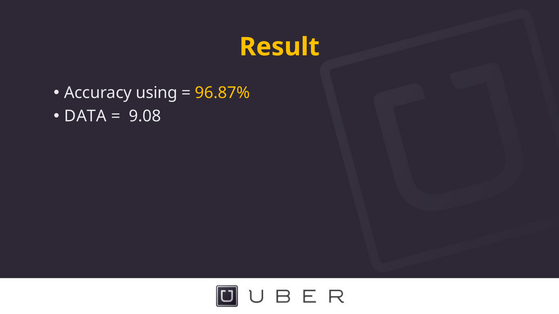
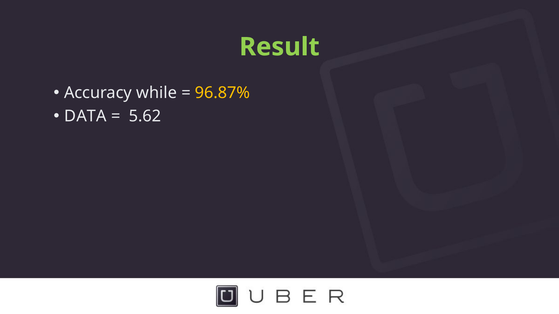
Result colour: yellow -> light green (279, 47)
using: using -> while (157, 93)
9.08: 9.08 -> 5.62 (145, 116)
